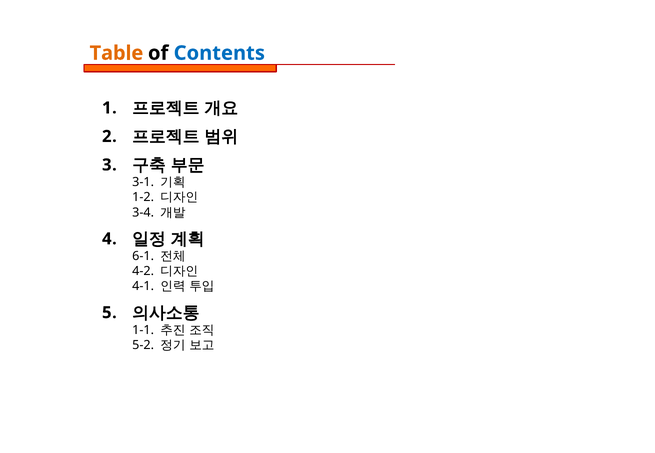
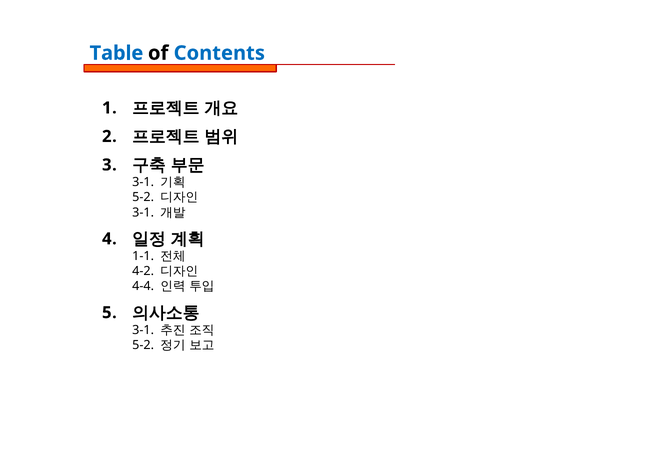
Table colour: orange -> blue (116, 53)
1-2: 1-2 -> 5-2 (143, 198)
3-4: 3-4 -> 3-1 (143, 213)
6-1: 6-1 -> 1-1 (143, 256)
4-1: 4-1 -> 4-4 (143, 287)
1-1: 1-1 -> 3-1 (143, 330)
